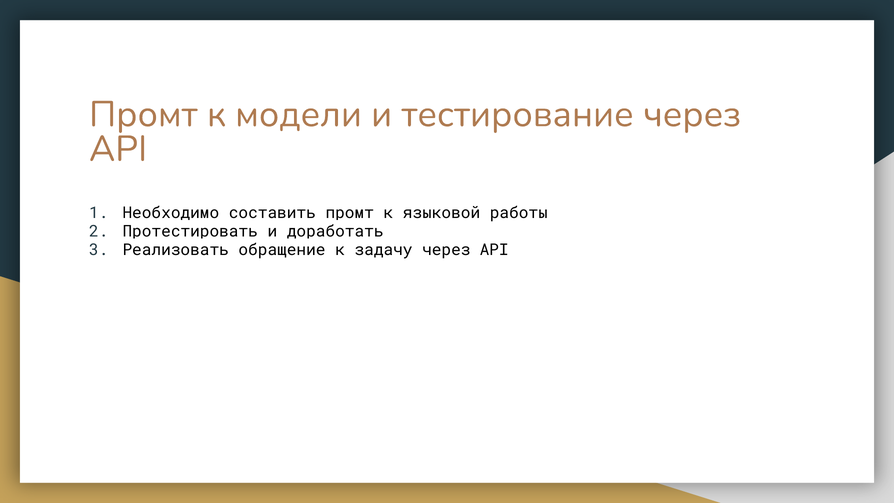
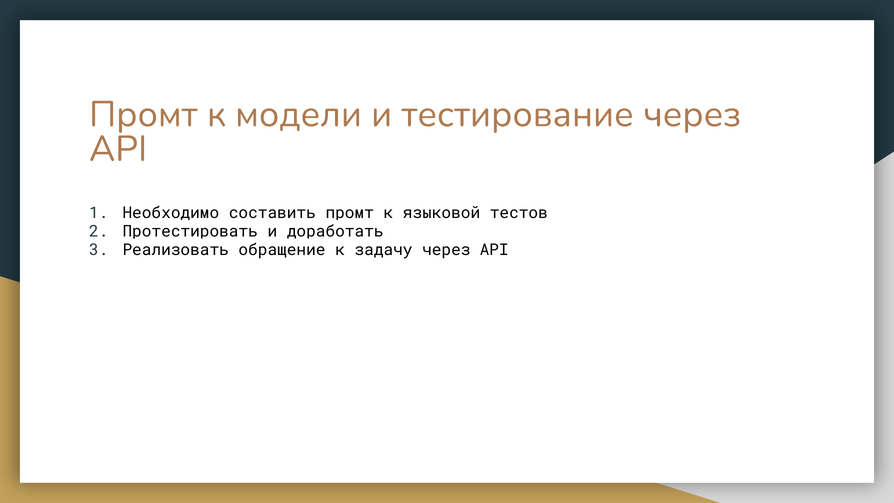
работы: работы -> тестов (519, 213)
